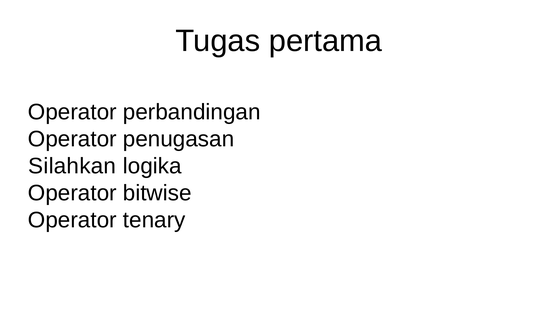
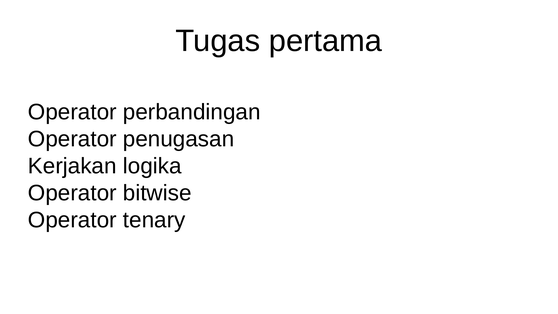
Silahkan: Silahkan -> Kerjakan (72, 166)
